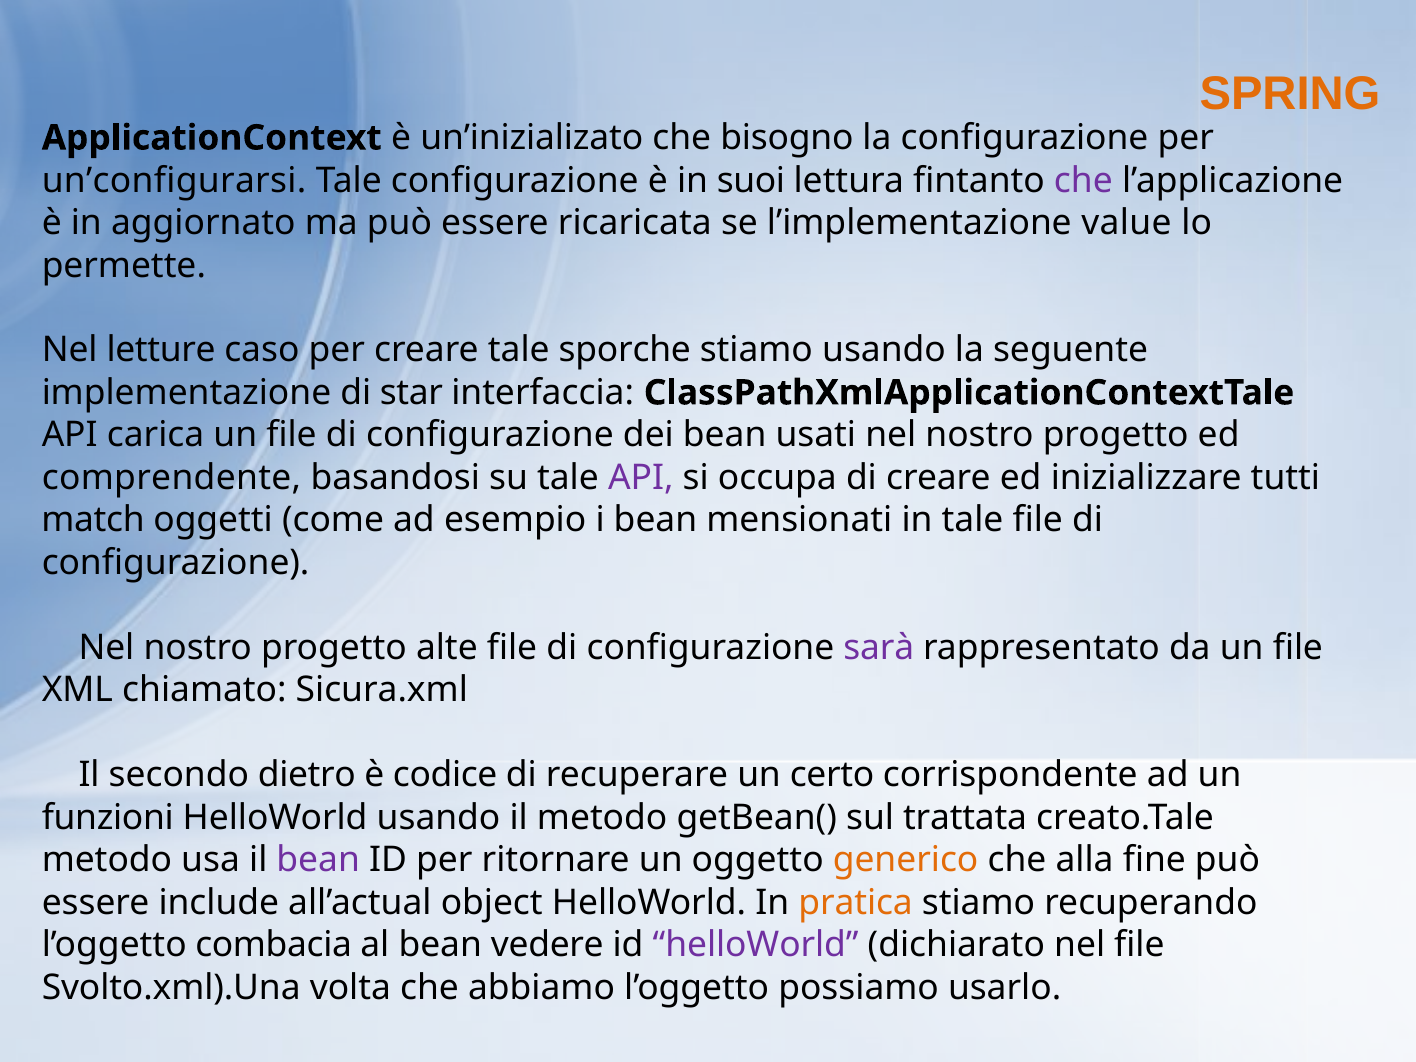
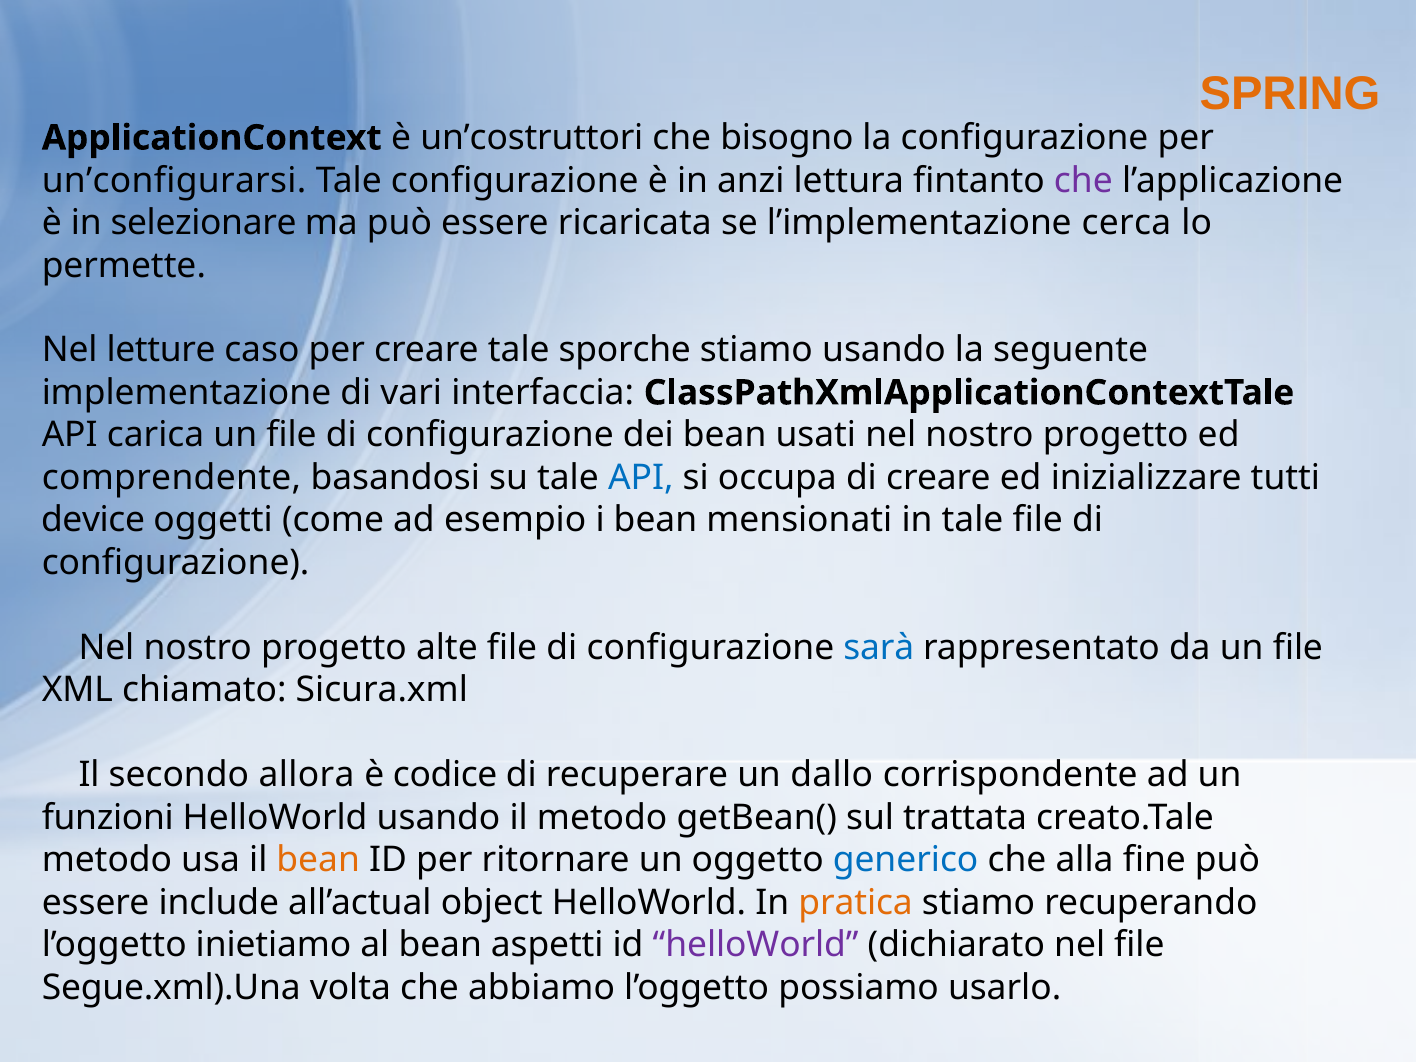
un’inizializato: un’inizializato -> un’costruttori (532, 138)
suoi: suoi -> anzi (751, 180)
aggiornato: aggiornato -> selezionare (204, 223)
value: value -> cerca (1126, 223)
star: star -> vari (411, 393)
API colour: purple -> blue (641, 478)
match: match -> device (93, 520)
sarà colour: purple -> blue (879, 648)
dietro: dietro -> allora (307, 775)
certo: certo -> dallo (832, 775)
bean colour: purple -> orange (318, 860)
generico colour: orange -> blue (906, 860)
combacia: combacia -> inietiamo (273, 945)
vedere: vedere -> aspetti (547, 945)
Svolto.xml).Una: Svolto.xml).Una -> Segue.xml).Una (171, 987)
